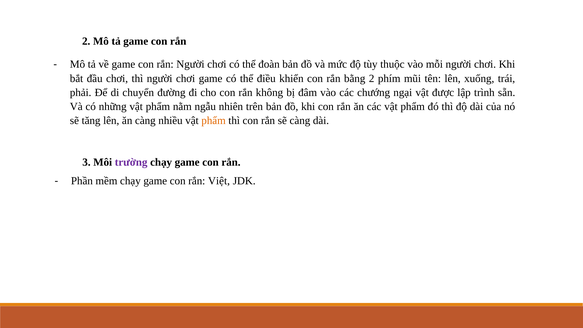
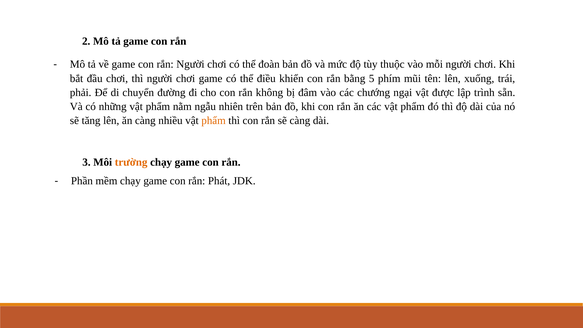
bằng 2: 2 -> 5 (372, 78)
trường colour: purple -> orange (131, 162)
Việt: Việt -> Phát (219, 181)
